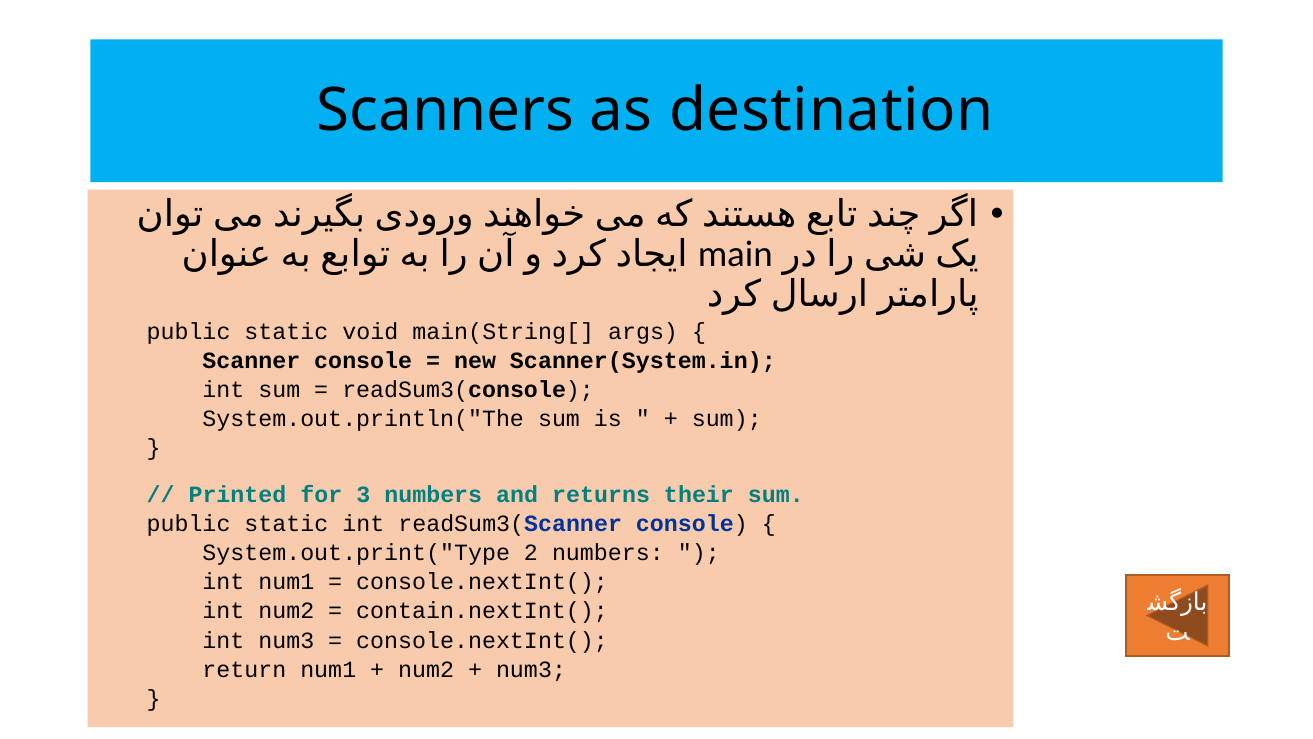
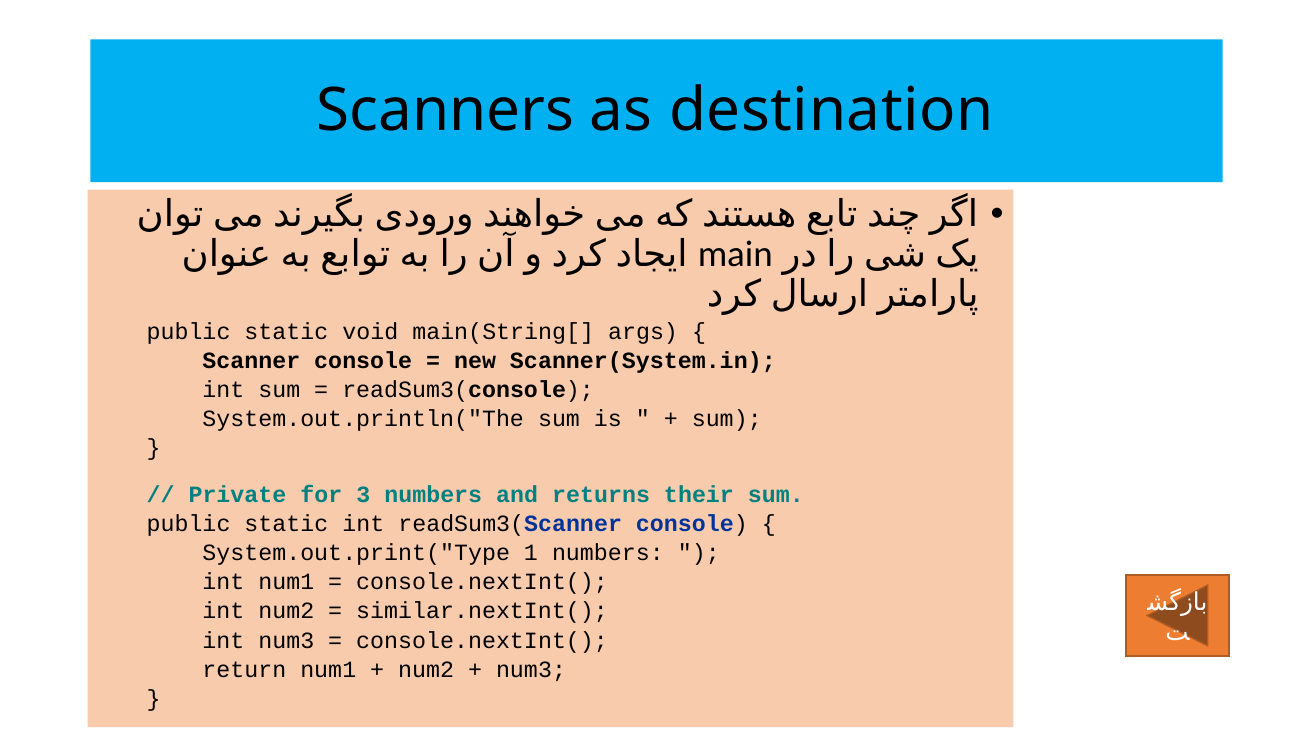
Printed: Printed -> Private (237, 494)
2: 2 -> 1 (531, 553)
contain.nextInt(: contain.nextInt( -> similar.nextInt( (482, 611)
